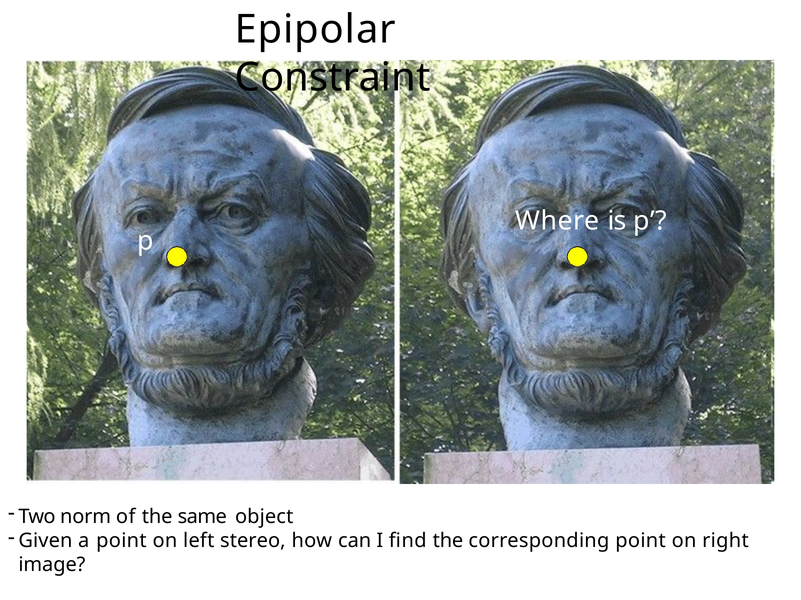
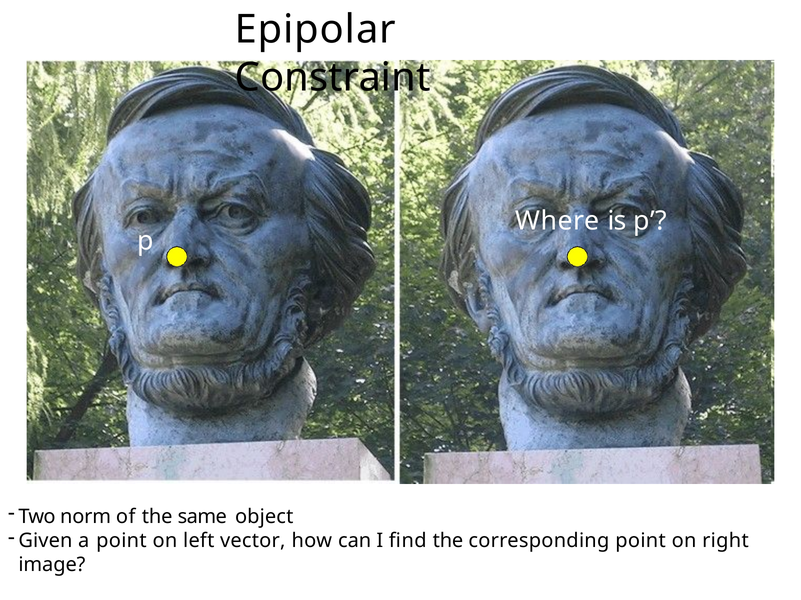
stereo: stereo -> vector (253, 541)
